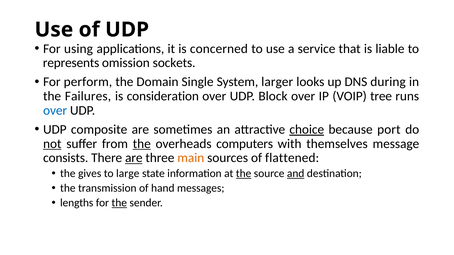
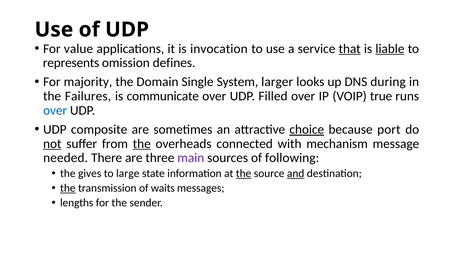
using: using -> value (78, 49)
concerned: concerned -> invocation (219, 49)
that underline: none -> present (350, 49)
liable underline: none -> present (390, 49)
sockets: sockets -> defines (174, 63)
perform: perform -> majority (88, 82)
consideration: consideration -> communicate (163, 96)
Block: Block -> Filled (273, 96)
tree: tree -> true (381, 96)
computers: computers -> connected (245, 144)
themselves: themselves -> mechanism (337, 144)
consists: consists -> needed (66, 158)
are underline: present -> none (134, 158)
main colour: orange -> purple (191, 158)
flattened: flattened -> following (292, 158)
the underline: none -> present (68, 188)
hand: hand -> waits (163, 188)
the underline: present -> none (119, 203)
